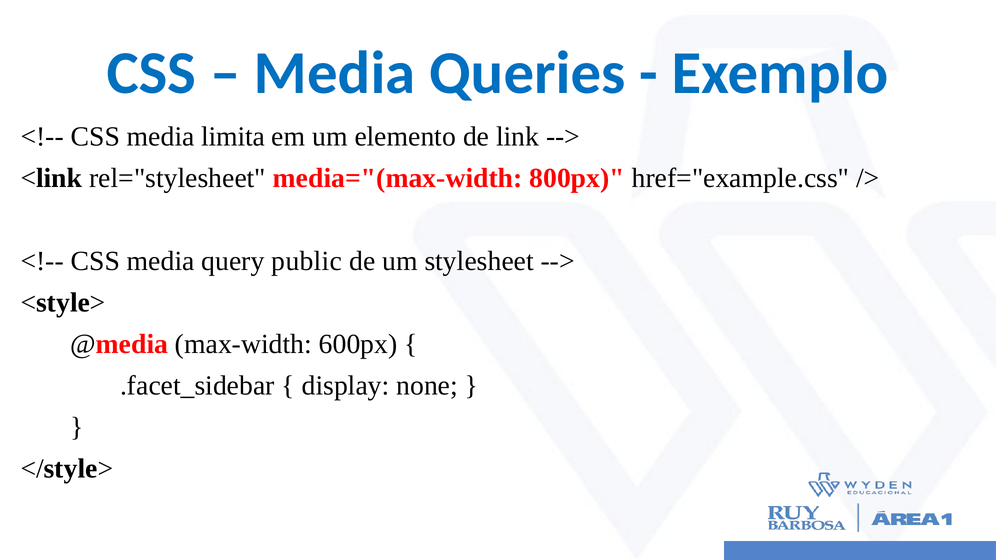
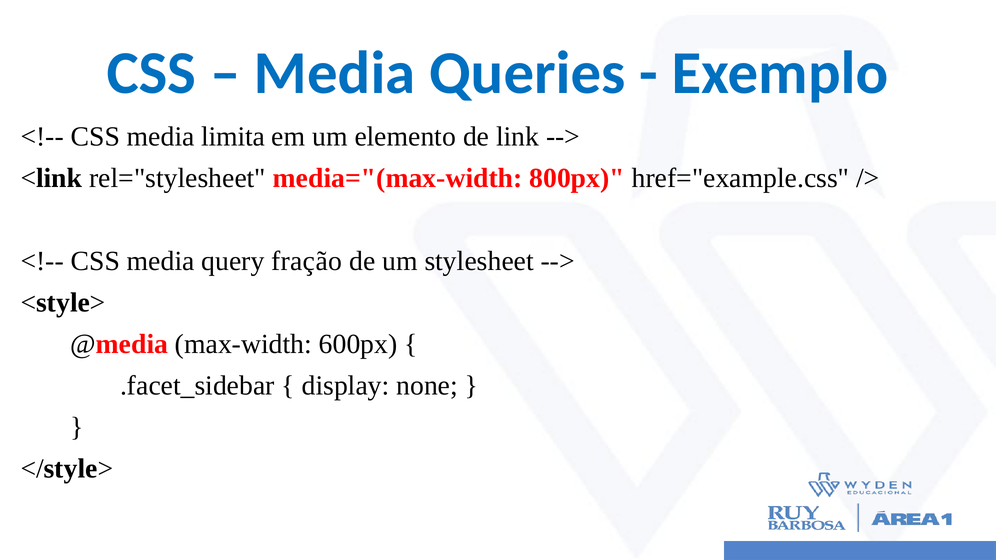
public: public -> fração (307, 261)
